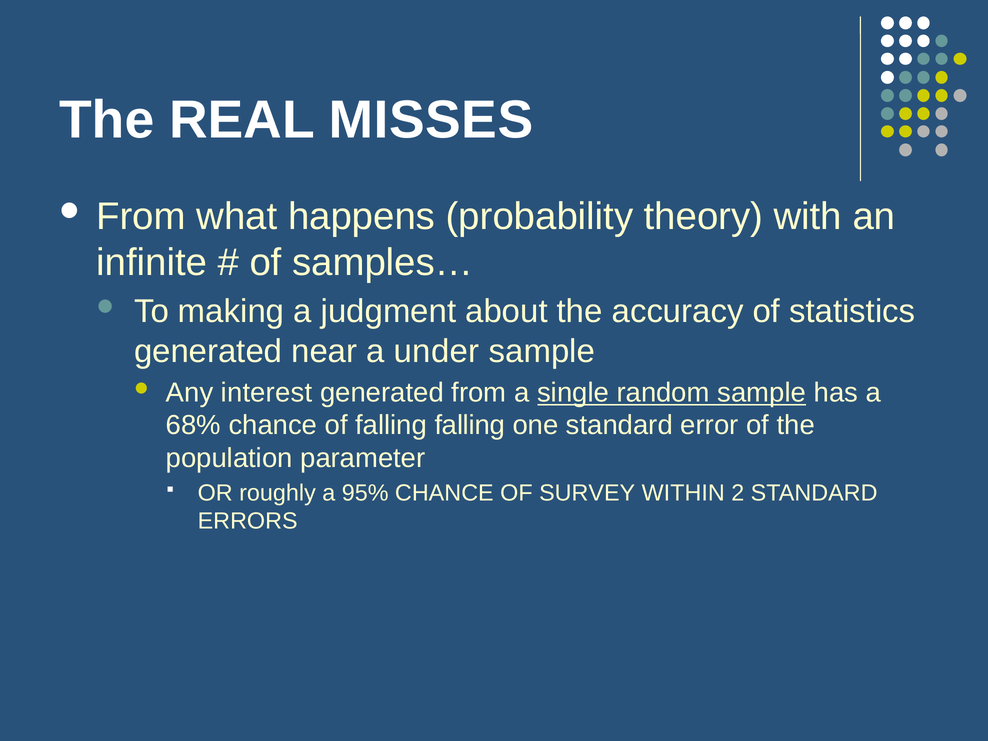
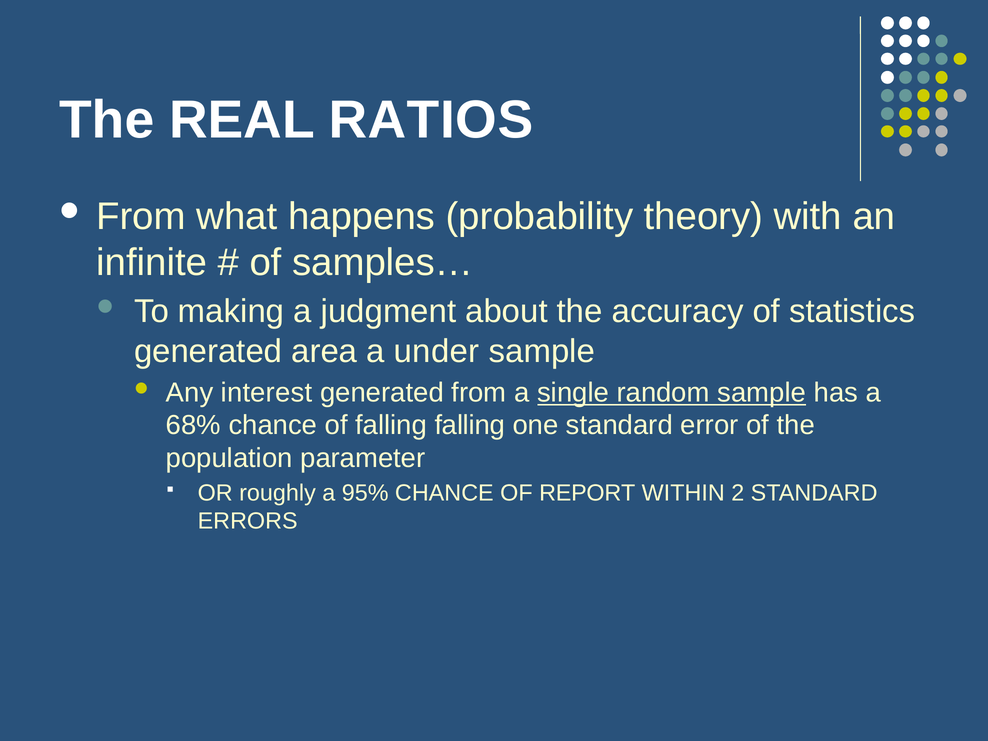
MISSES: MISSES -> RATIOS (431, 120)
near: near -> area (324, 351)
SURVEY: SURVEY -> REPORT (587, 493)
